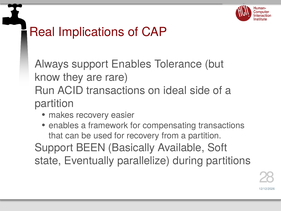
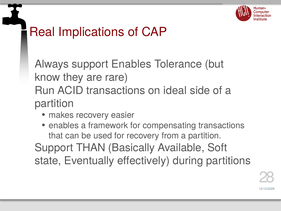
BEEN: BEEN -> THAN (91, 147)
parallelize: parallelize -> effectively (143, 161)
